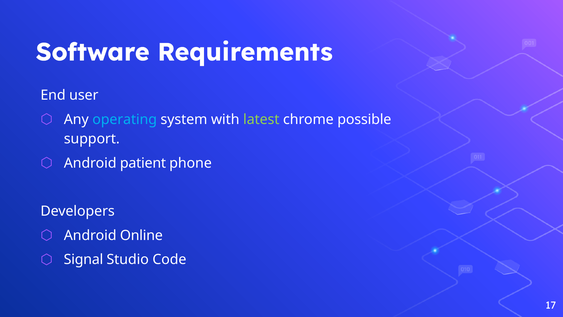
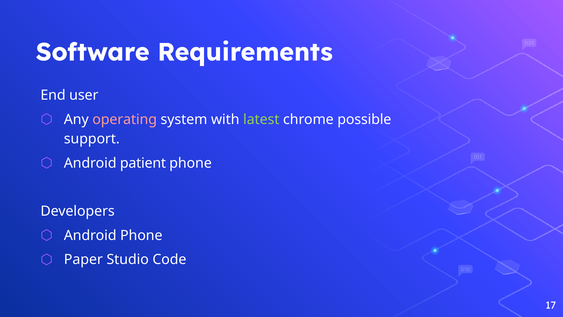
operating colour: light blue -> pink (125, 119)
Android Online: Online -> Phone (141, 235)
Signal: Signal -> Paper (83, 259)
